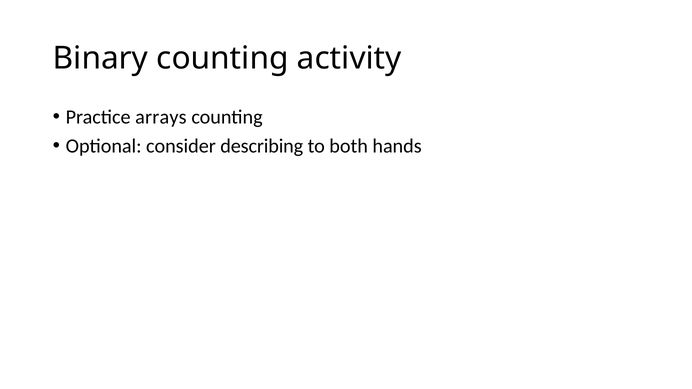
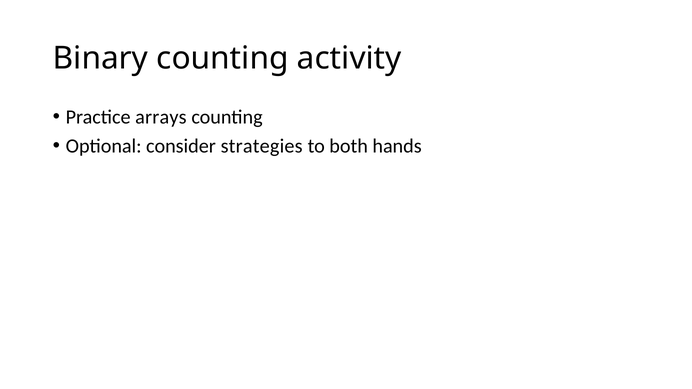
describing: describing -> strategies (262, 146)
